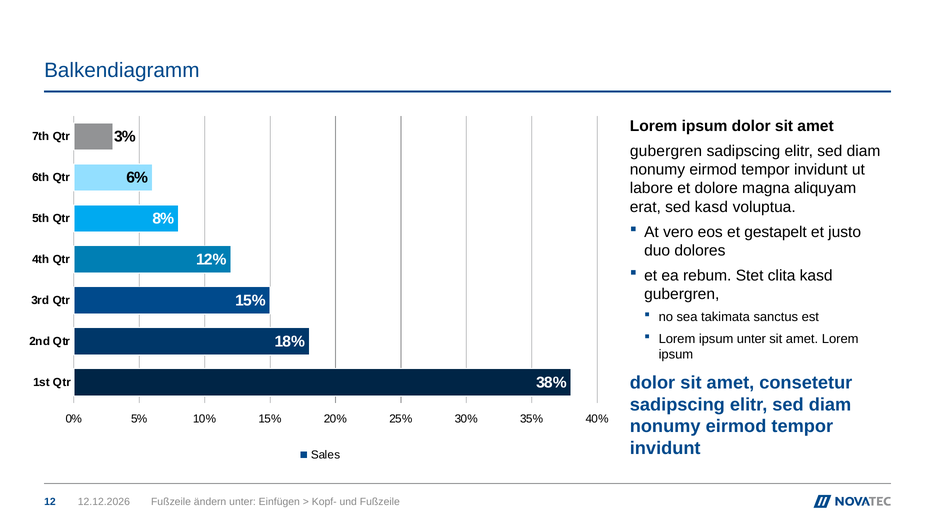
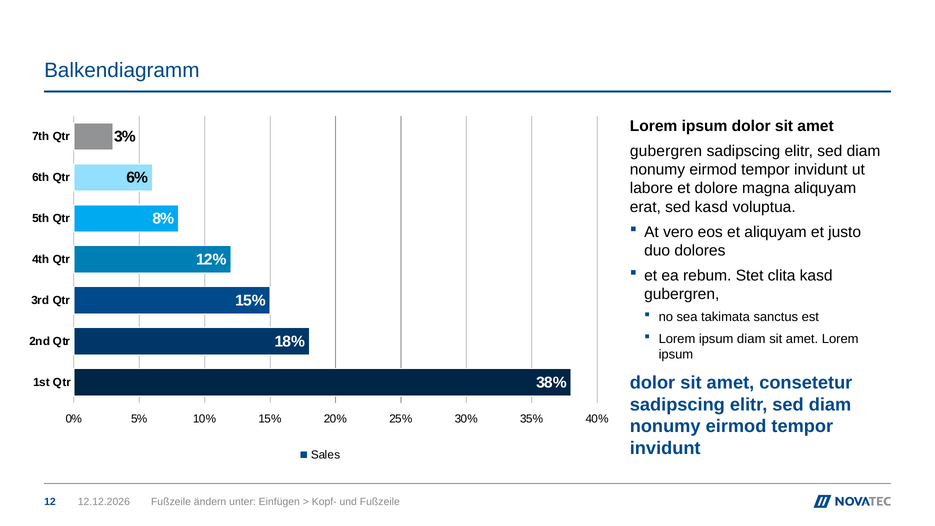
et gestapelt: gestapelt -> aliquyam (775, 232)
ipsum unter: unter -> diam (751, 339)
